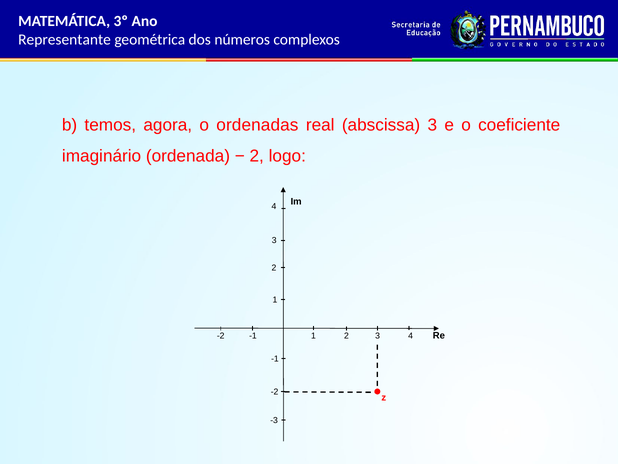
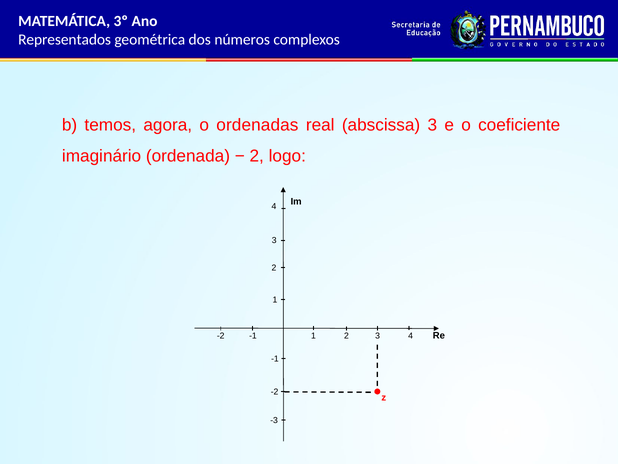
Representante: Representante -> Representados (65, 40)
